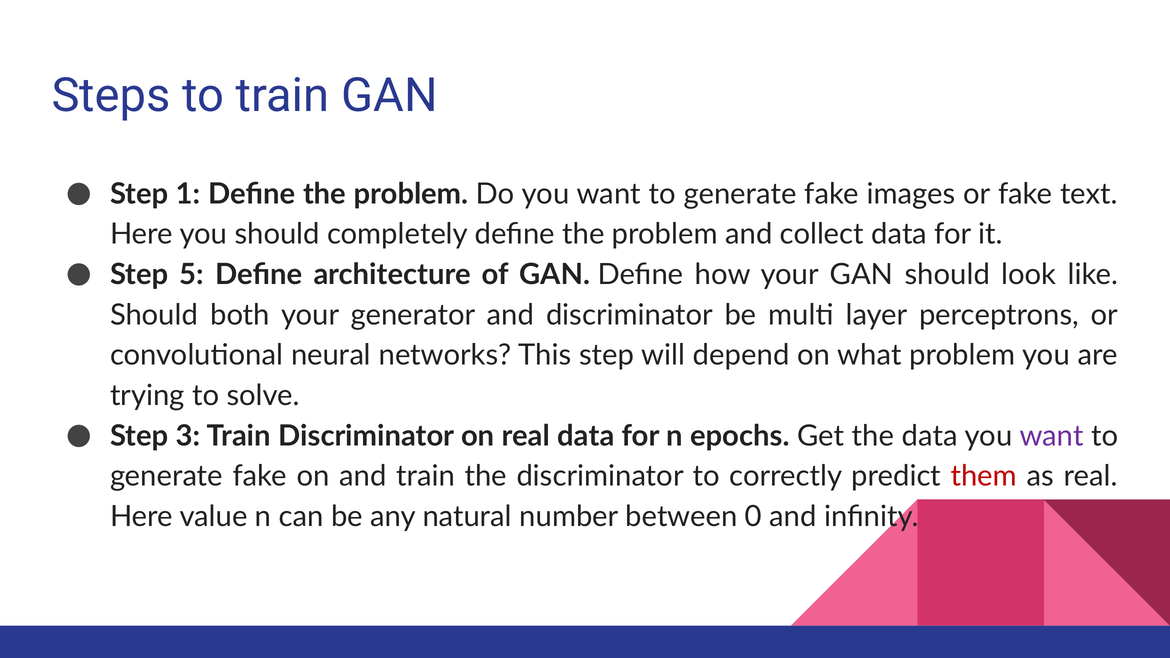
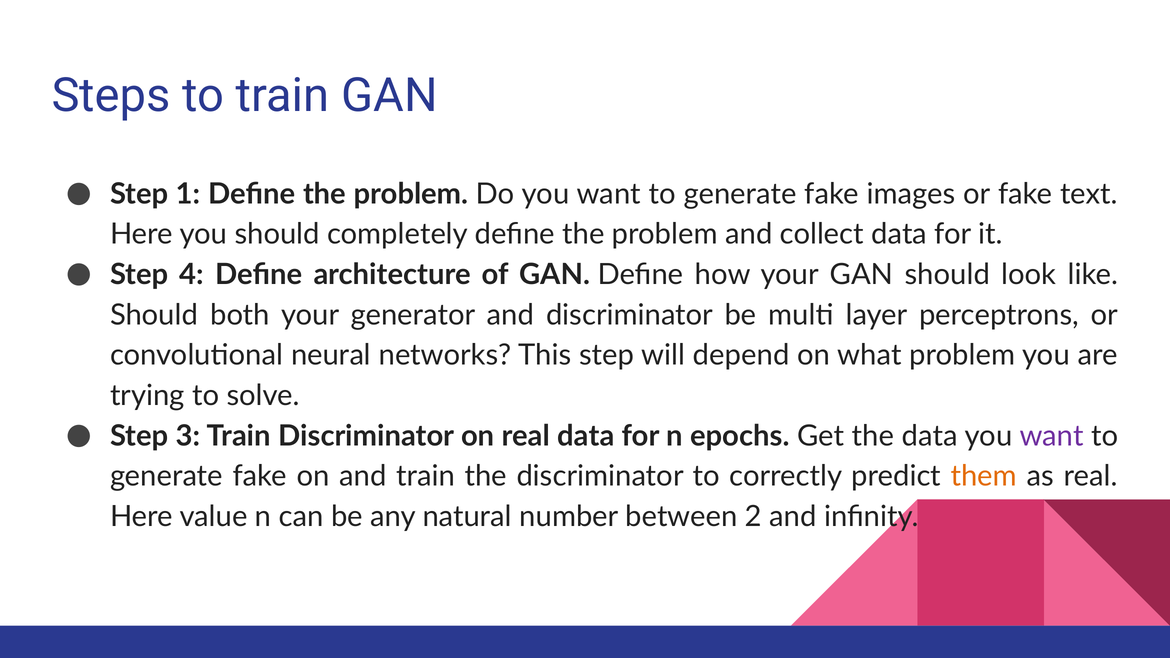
5: 5 -> 4 (192, 275)
them colour: red -> orange (984, 476)
0: 0 -> 2 (753, 517)
